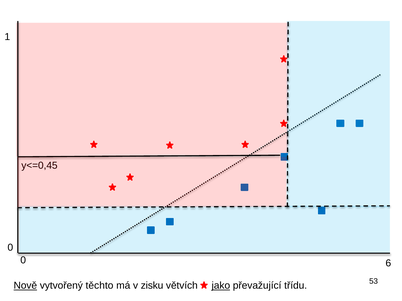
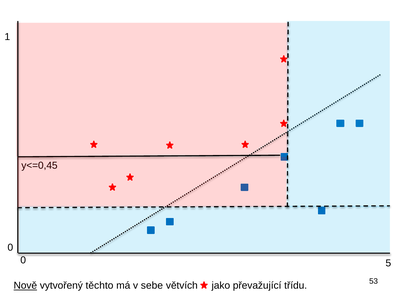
6: 6 -> 5 (388, 264)
zisku: zisku -> sebe (152, 286)
jako underline: present -> none (221, 286)
